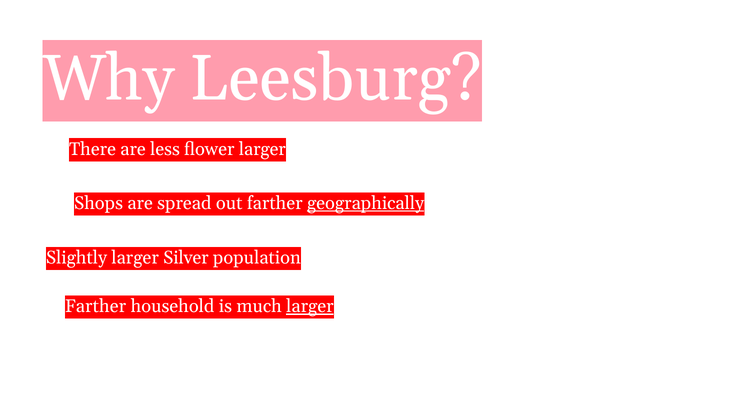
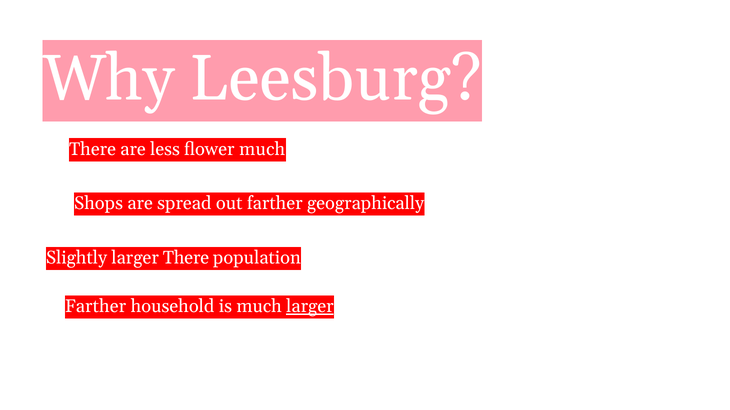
flower larger: larger -> much (262, 149)
geographically underline: present -> none (366, 204)
larger Silver: Silver -> There (186, 258)
